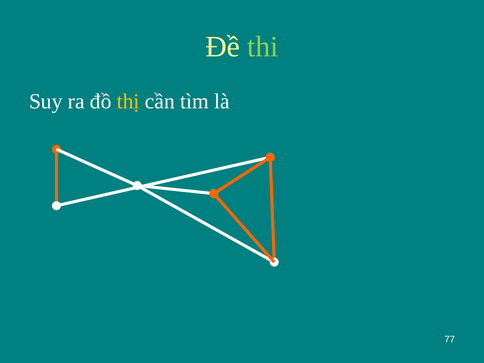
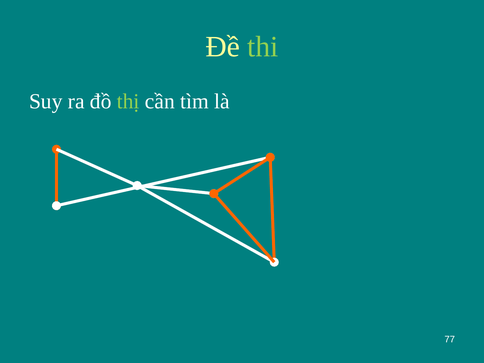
thị colour: yellow -> light green (128, 102)
